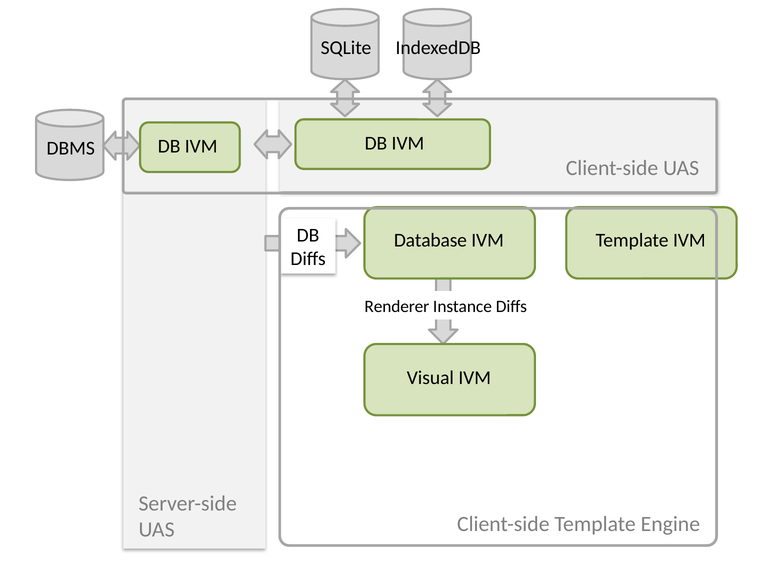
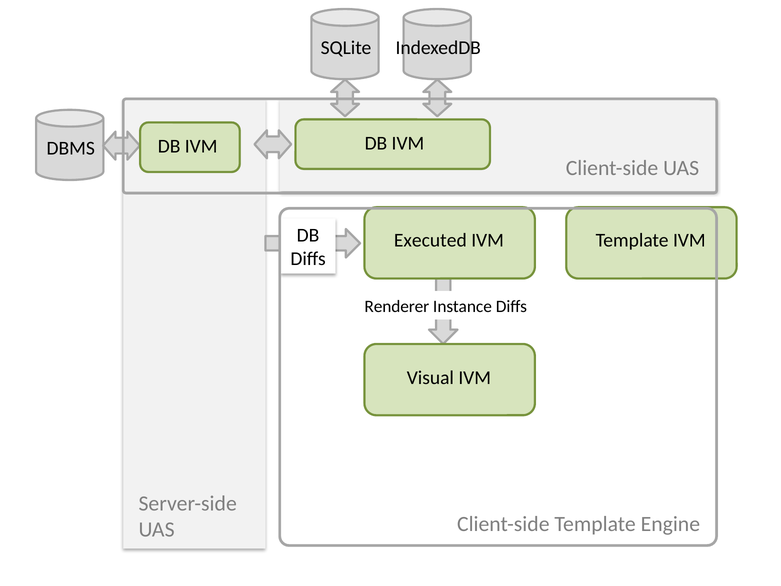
Database: Database -> Executed (430, 240)
